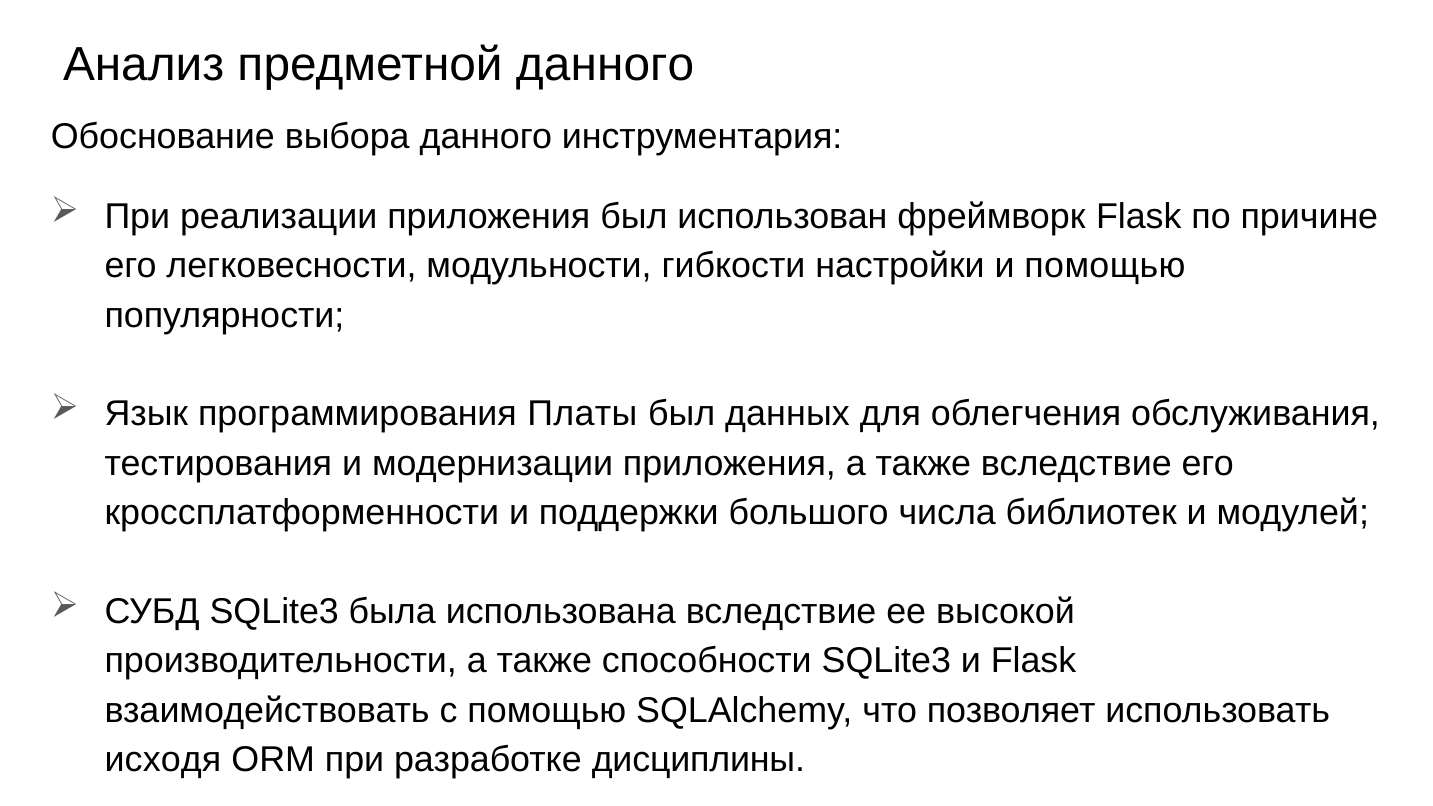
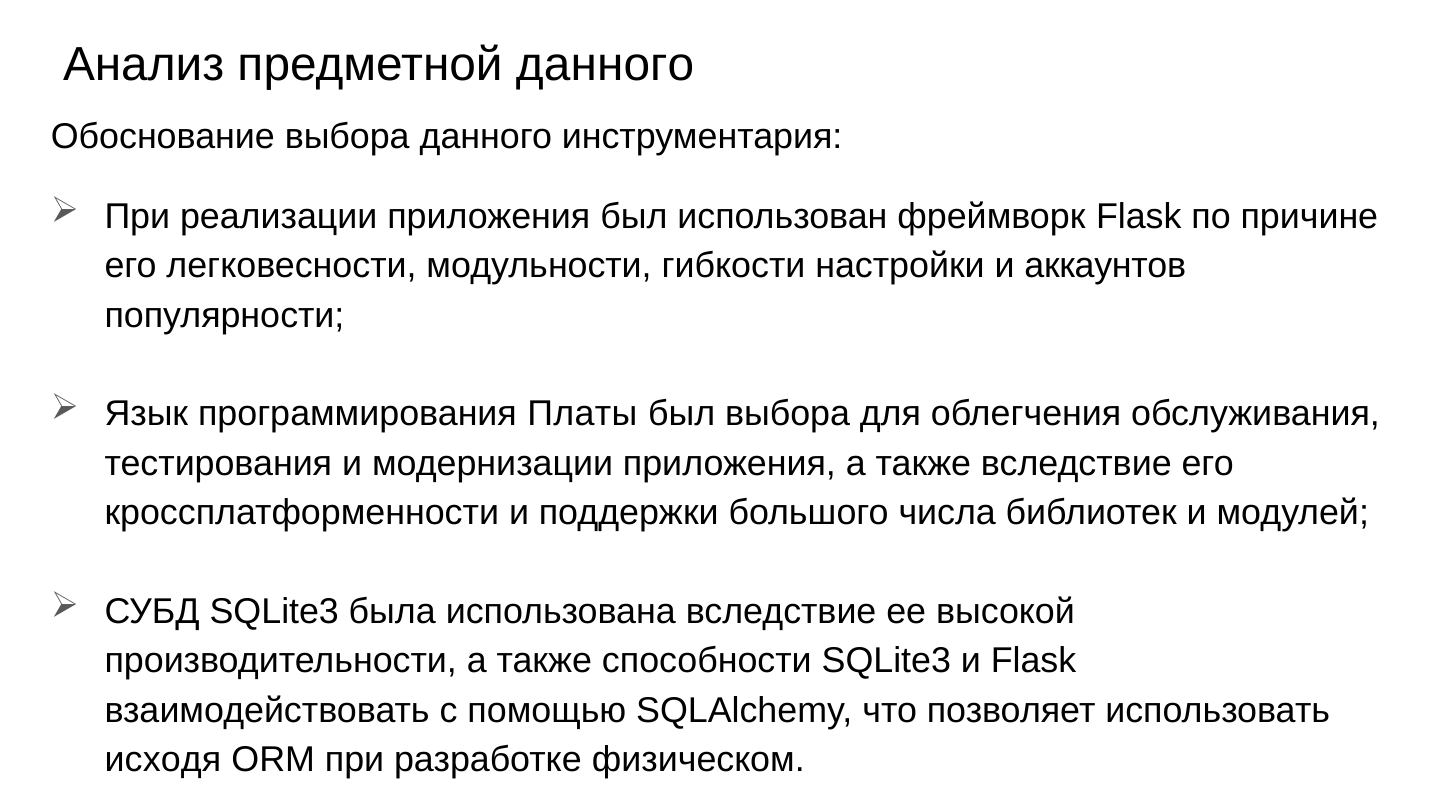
и помощью: помощью -> аккаунтов (1105, 266)
был данных: данных -> выбора (788, 414)
дисциплины: дисциплины -> физическом (698, 760)
